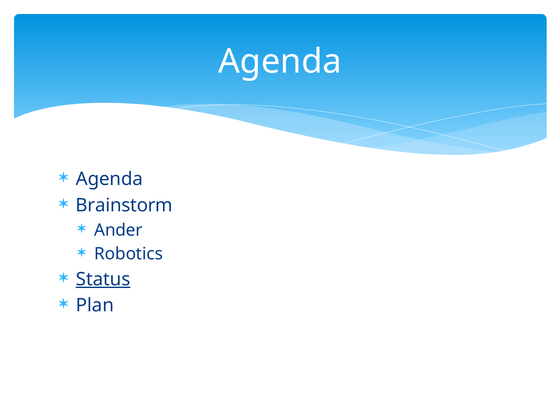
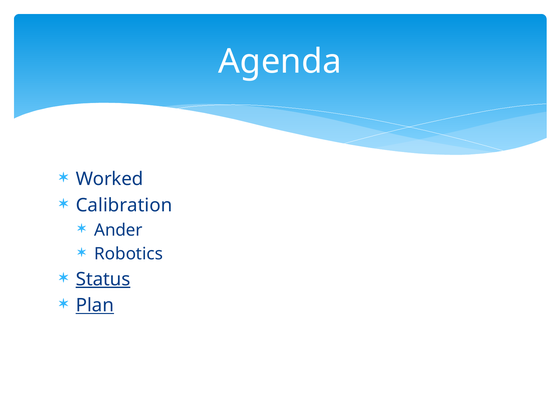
Agenda: Agenda -> Worked (110, 179)
Brainstorm: Brainstorm -> Calibration (124, 205)
Plan underline: none -> present (95, 305)
